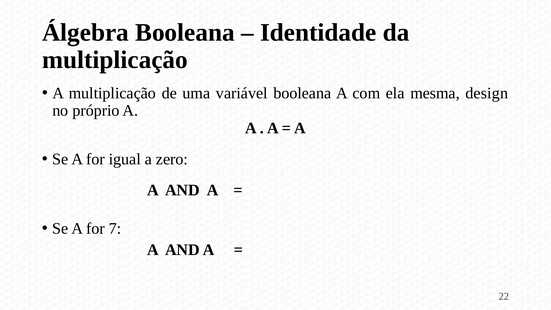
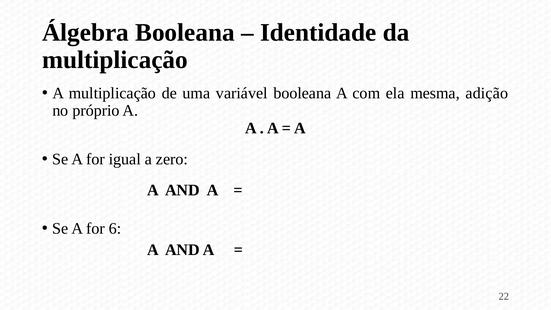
design: design -> adição (487, 93)
7: 7 -> 6 (115, 228)
